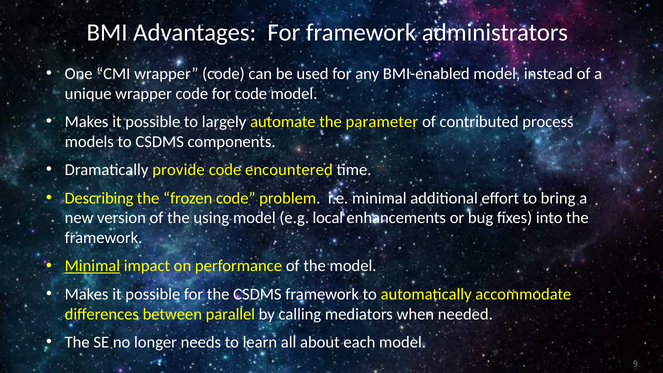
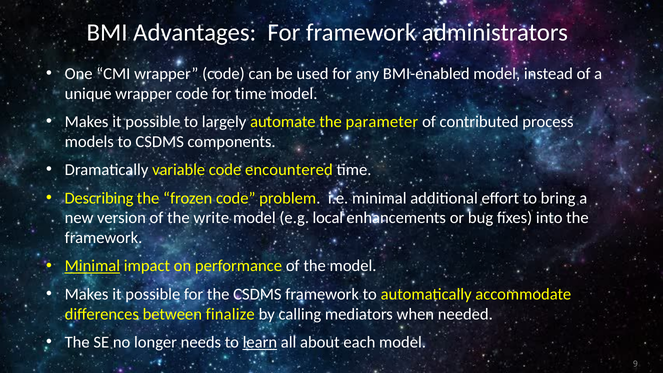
for code: code -> time (251, 94)
provide: provide -> variable (179, 170)
using: using -> write (211, 218)
parallel: parallel -> finalize (230, 314)
learn underline: none -> present (260, 342)
